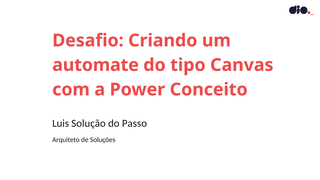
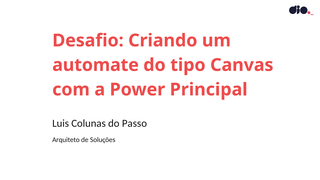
Conceito: Conceito -> Principal (209, 90)
Solução: Solução -> Colunas (89, 123)
